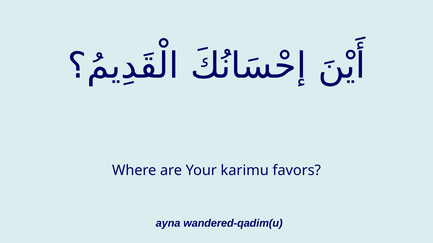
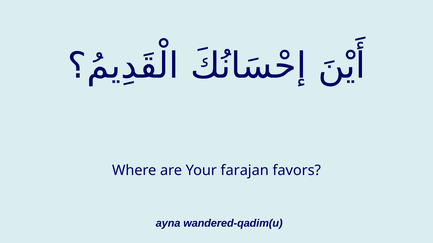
karimu: karimu -> farajan (245, 171)
